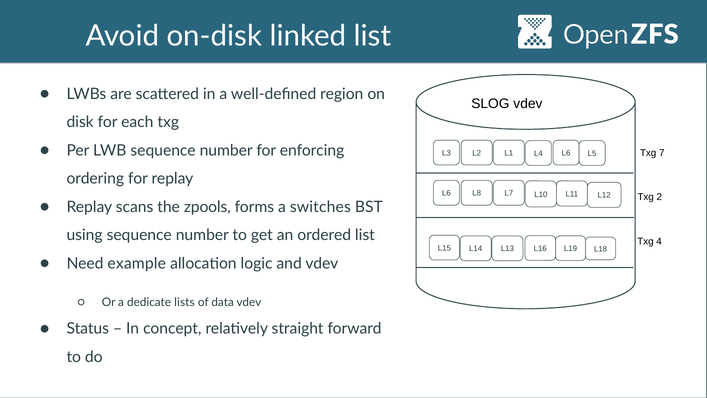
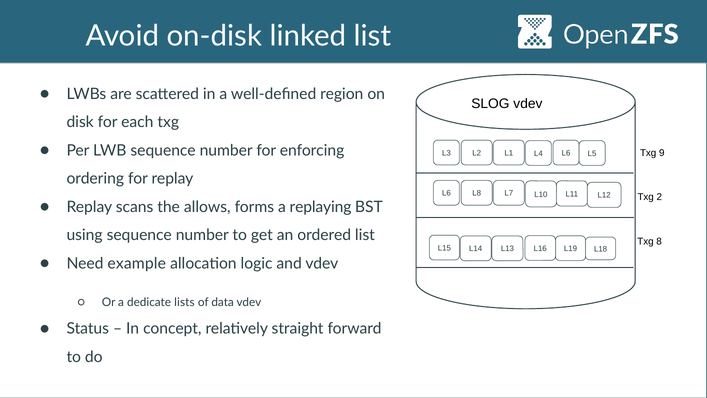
7: 7 -> 9 (662, 153)
zpools: zpools -> allows (207, 207)
switches: switches -> replaying (321, 207)
4: 4 -> 8 (659, 241)
